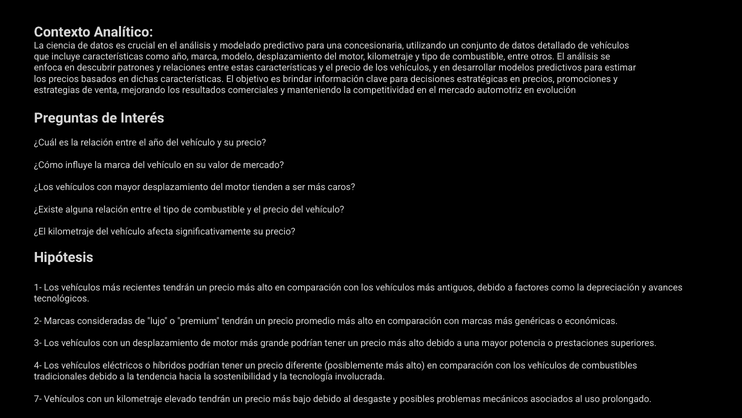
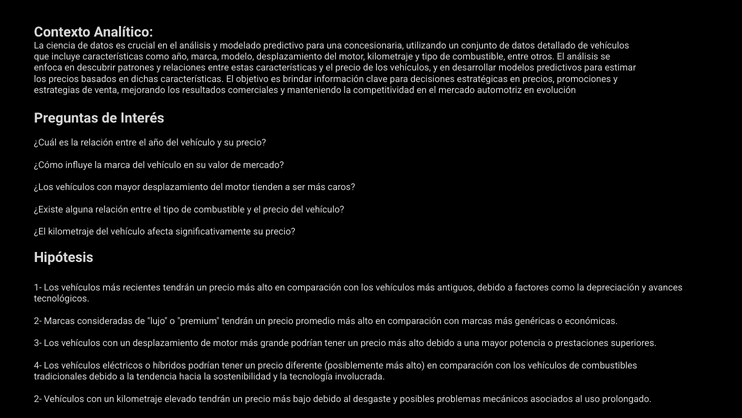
7-: 7- -> 2- (38, 399)
